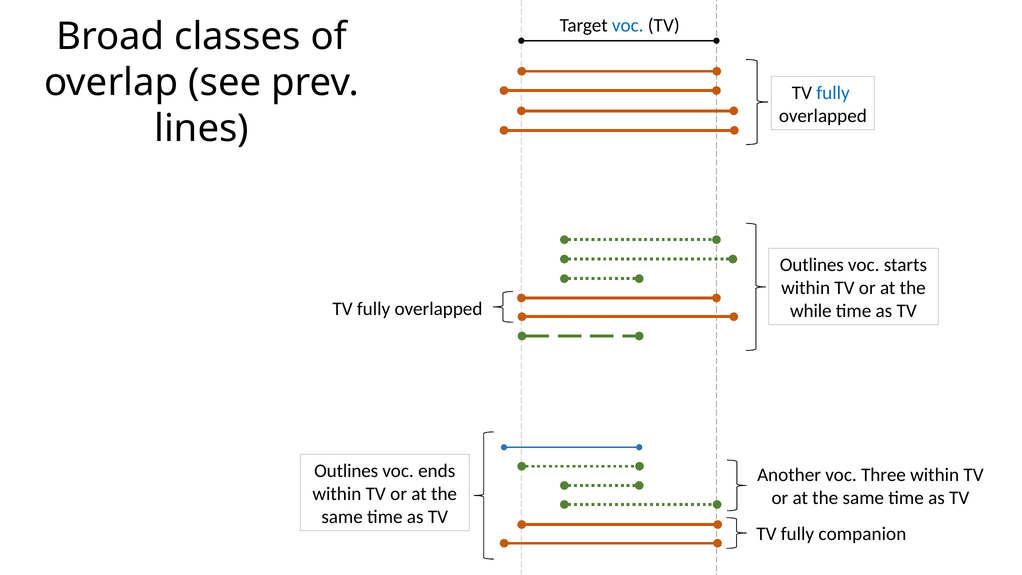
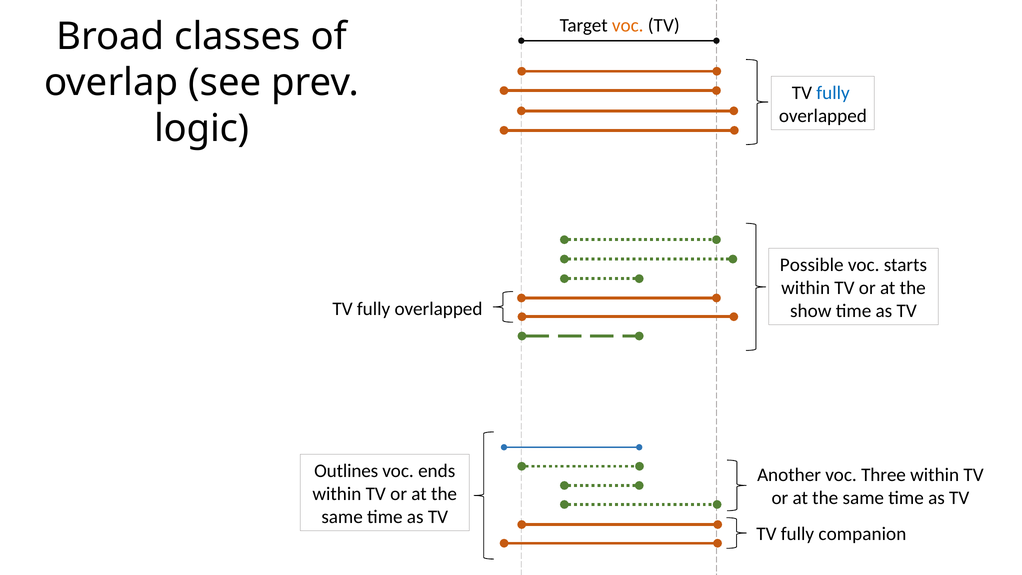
voc colour: blue -> orange (628, 26)
lines: lines -> logic (202, 128)
Outlines: Outlines -> Possible (812, 265)
while: while -> show (811, 311)
